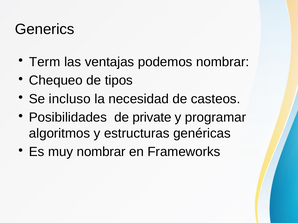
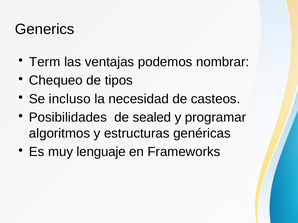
private: private -> sealed (152, 118)
muy nombrar: nombrar -> lenguaje (101, 152)
